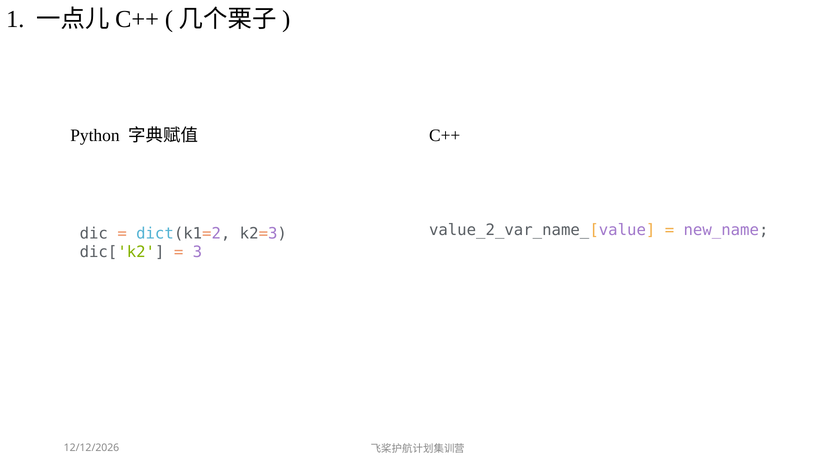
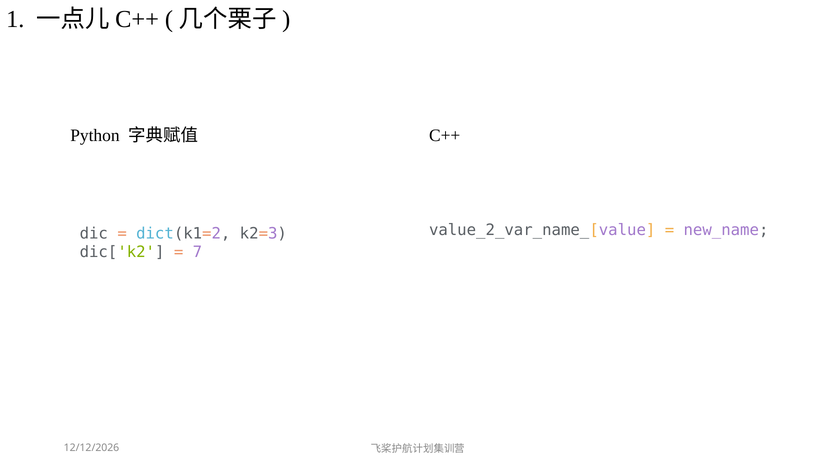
3: 3 -> 7 (197, 252)
